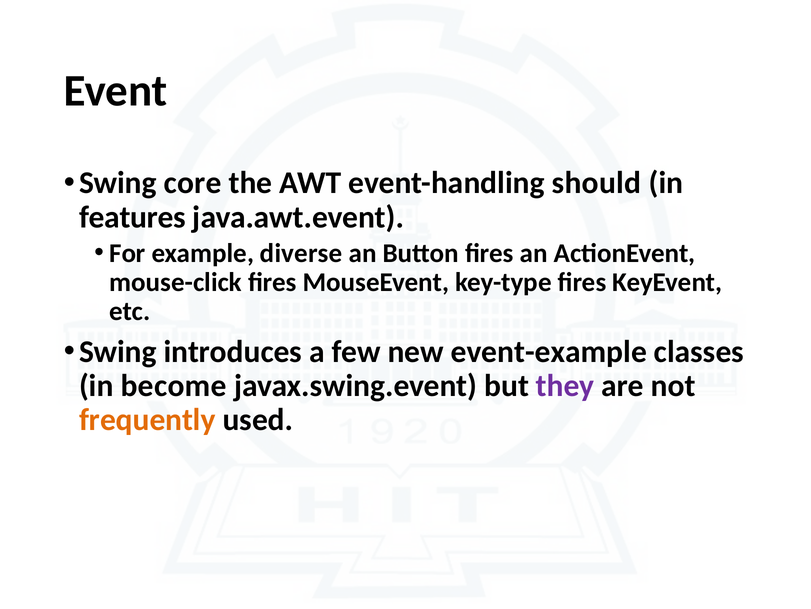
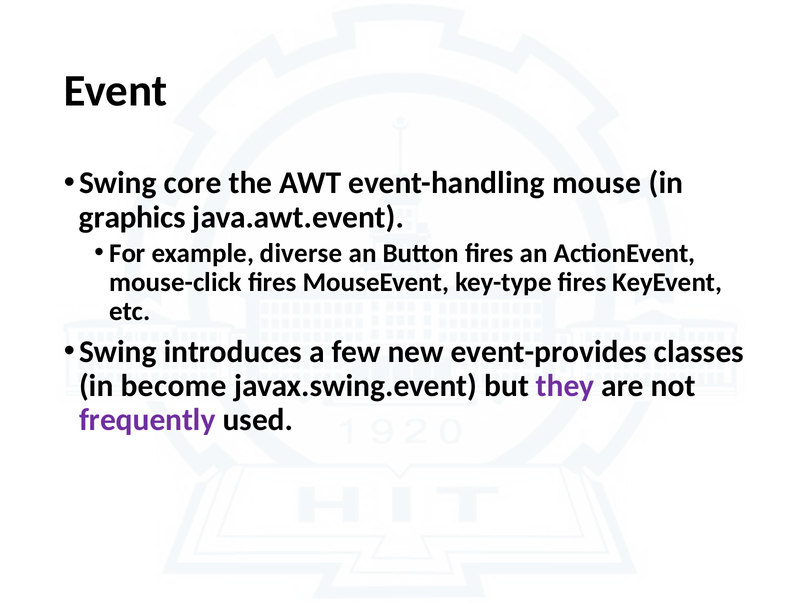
should: should -> mouse (597, 183)
features: features -> graphics (132, 217)
event-example: event-example -> event-provides (549, 351)
frequently colour: orange -> purple (147, 419)
